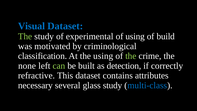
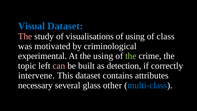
The colour: light green -> pink (25, 36)
experimental: experimental -> visualisations (90, 36)
build: build -> class (166, 36)
classification: classification -> experimental (43, 56)
none: none -> topic (27, 66)
can colour: light green -> pink (59, 66)
refractive: refractive -> intervene (36, 75)
glass study: study -> other (112, 85)
